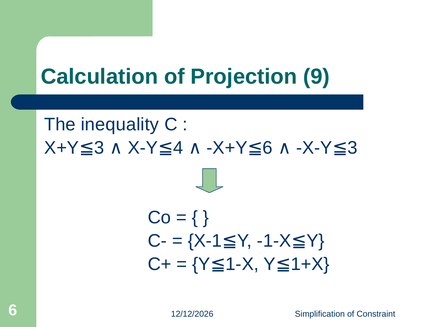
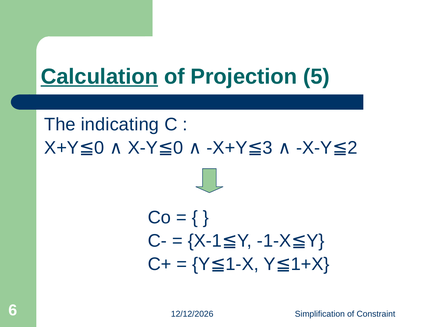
Calculation underline: none -> present (99, 77)
9: 9 -> 5 (317, 77)
inequality: inequality -> indicating (120, 125)
3: 3 -> 0 (99, 148)
4: 4 -> 0 (178, 148)
6: 6 -> 3 (268, 148)
3: 3 -> 2 (353, 148)
